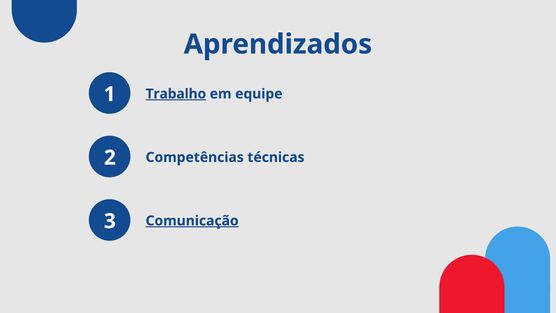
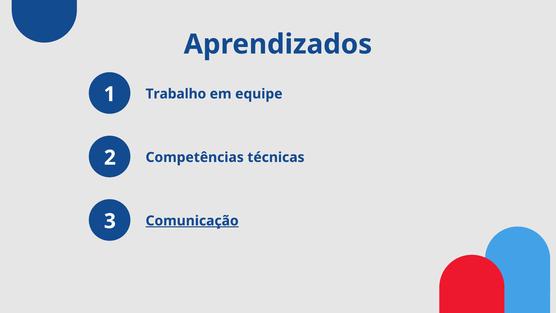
Trabalho underline: present -> none (176, 94)
